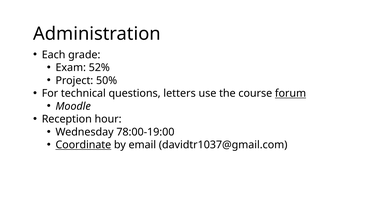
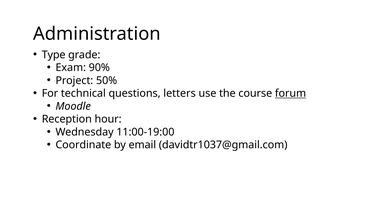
Each: Each -> Type (54, 55)
52%: 52% -> 90% (99, 67)
78:00-19:00: 78:00-19:00 -> 11:00-19:00 (145, 132)
Coordinate underline: present -> none (83, 145)
